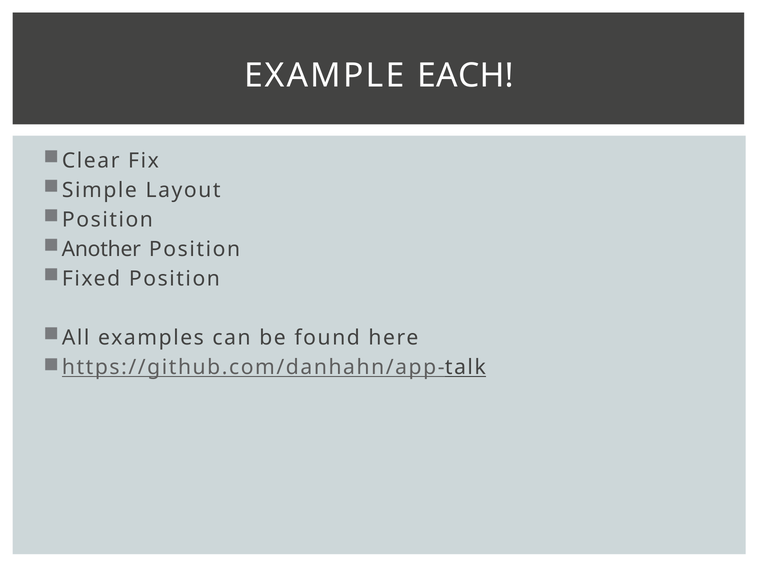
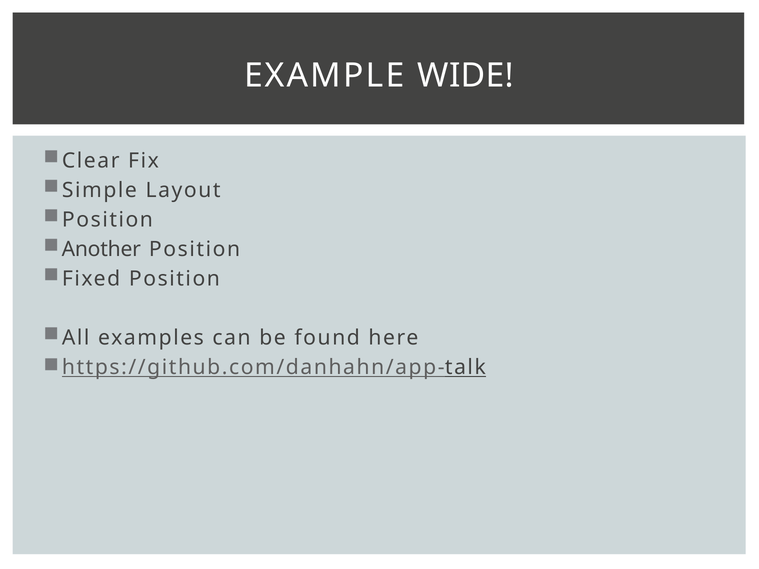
EACH: EACH -> WIDE (466, 76)
